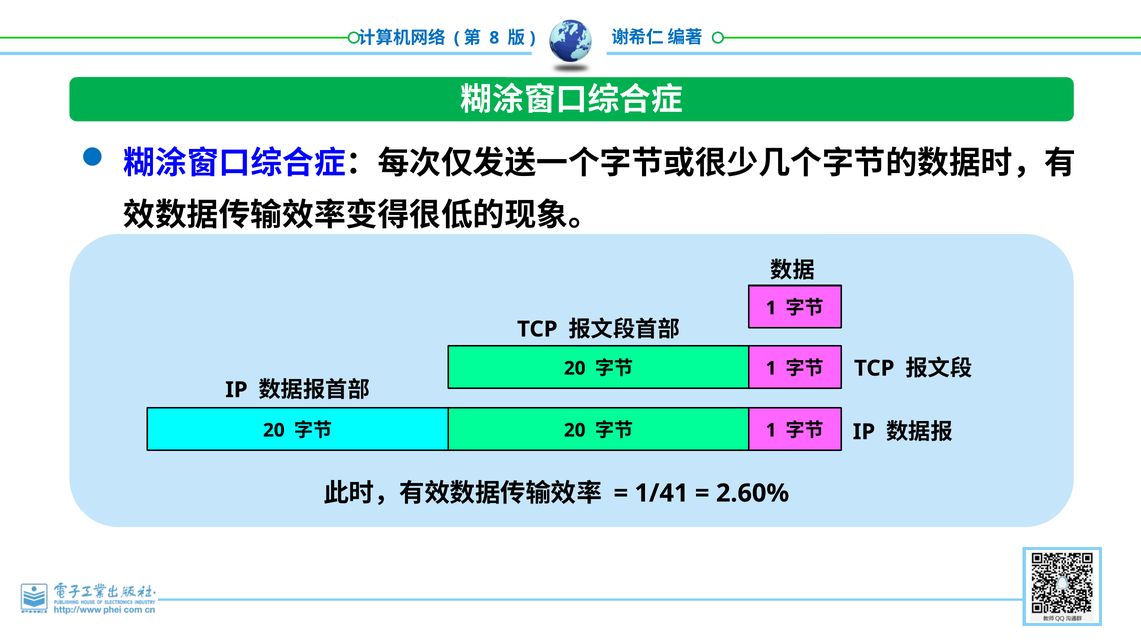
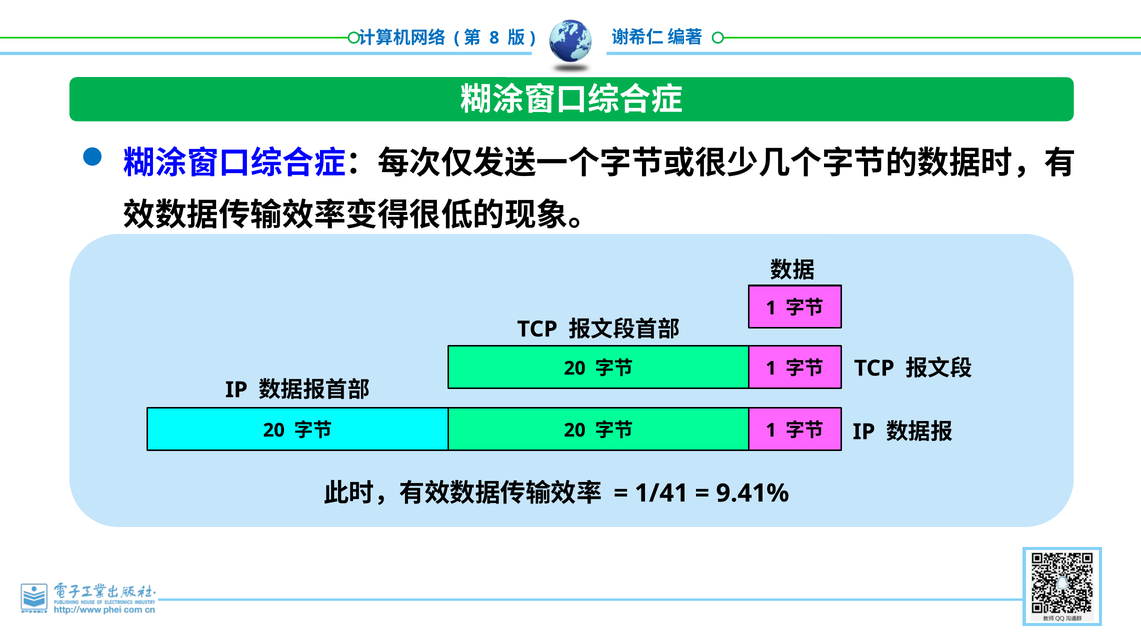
2.60%: 2.60% -> 9.41% (753, 493)
